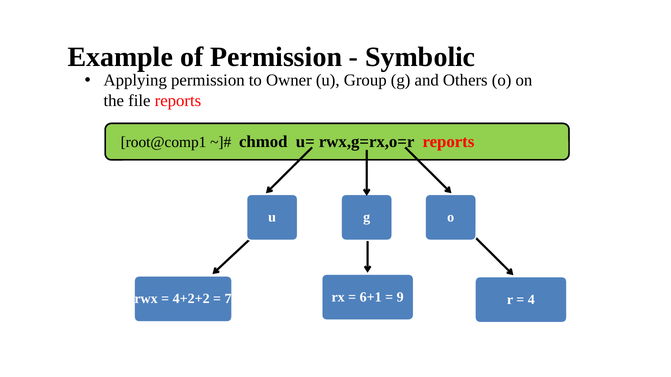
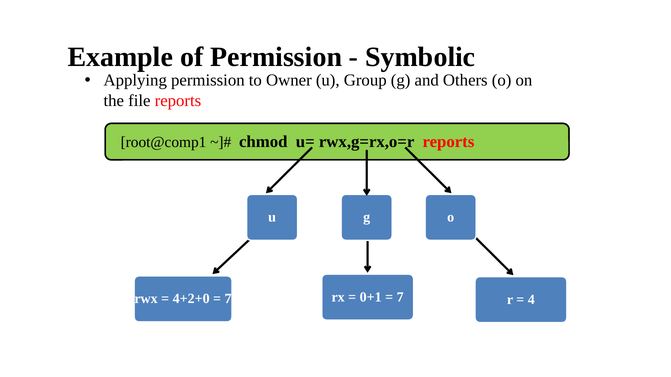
4+2+2: 4+2+2 -> 4+2+0 (191, 299)
6+1: 6+1 -> 0+1 (371, 297)
9: 9 -> 7 (400, 297)
